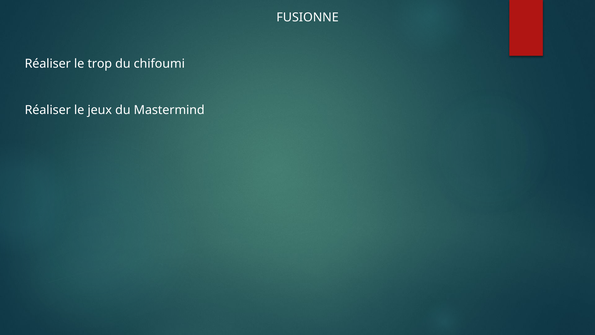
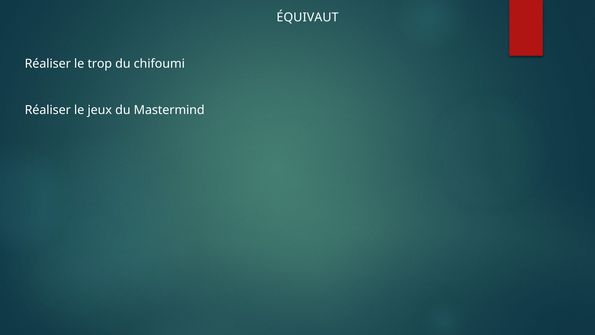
FUSIONNE: FUSIONNE -> ÉQUIVAUT (308, 17)
